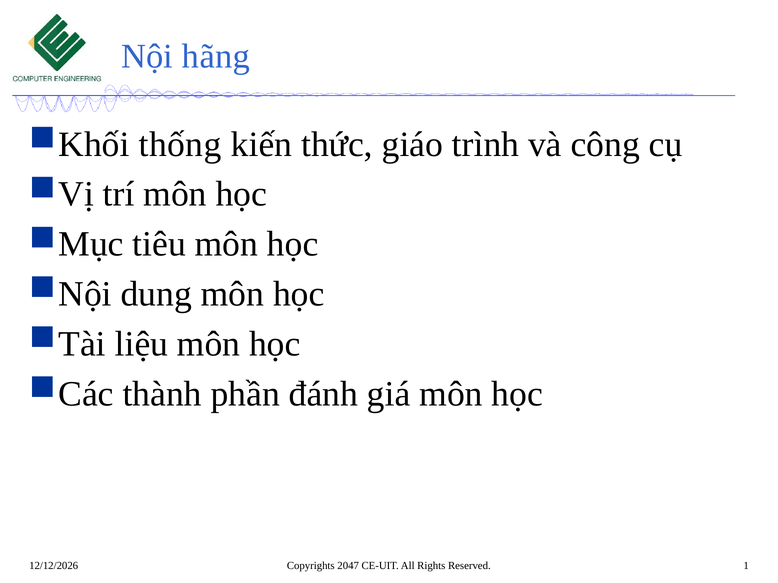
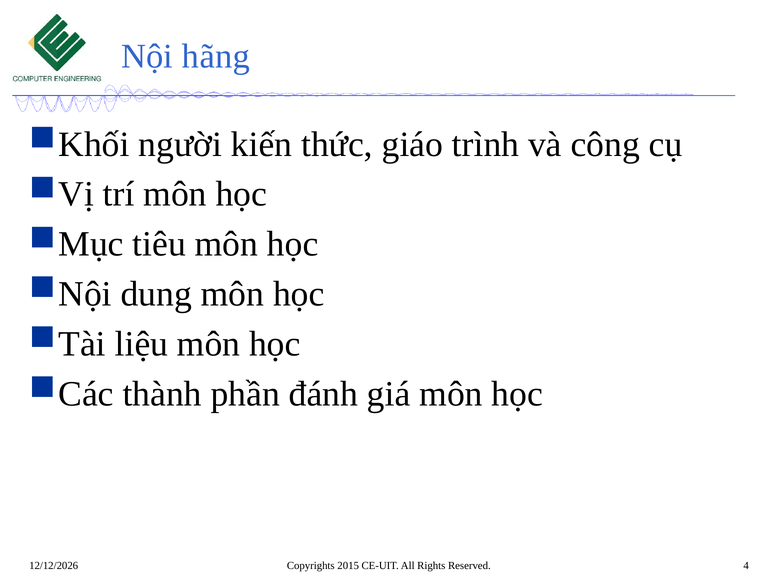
thống: thống -> người (180, 144)
2047: 2047 -> 2015 (348, 566)
1: 1 -> 4 (746, 566)
